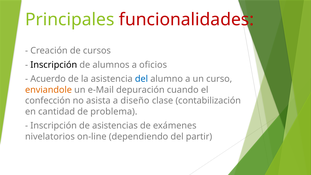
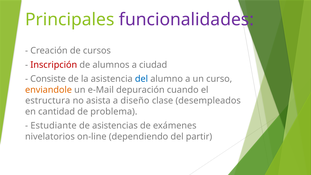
funcionalidades colour: red -> purple (186, 20)
Inscripción colour: black -> red (54, 65)
oficios: oficios -> ciudad (153, 65)
Acuerdo: Acuerdo -> Consiste (48, 79)
confección: confección -> estructura (48, 101)
contabilización: contabilización -> desempleados (208, 101)
Inscripción: Inscripción -> Estudiante (54, 126)
